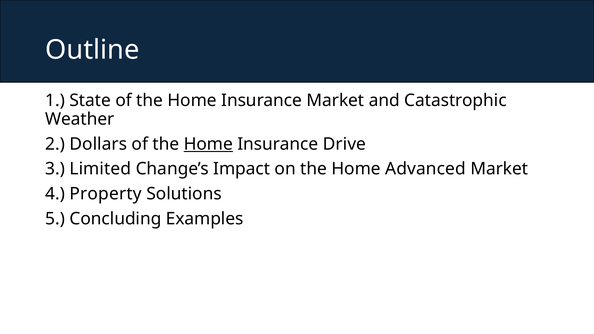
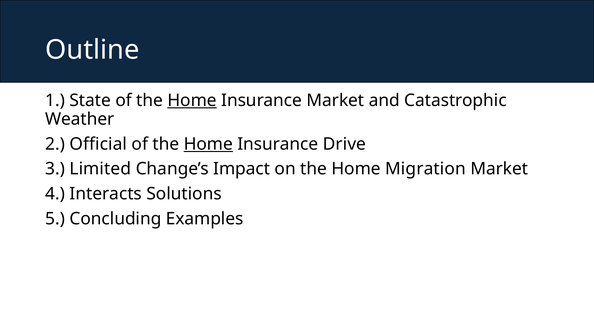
Home underline: none -> present (192, 100)
Dollars: Dollars -> Official (98, 144)
Advanced: Advanced -> Migration (425, 169)
Property: Property -> Interacts (106, 194)
